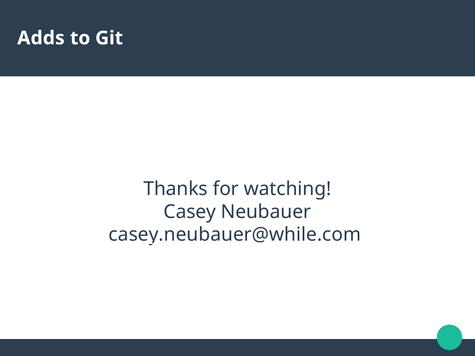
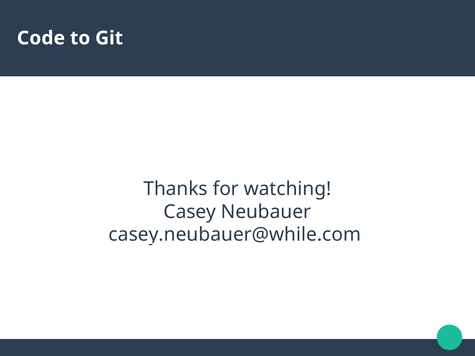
Adds: Adds -> Code (41, 38)
